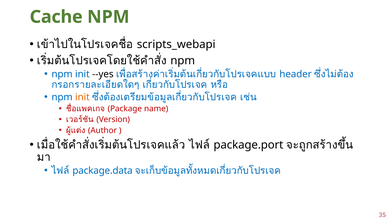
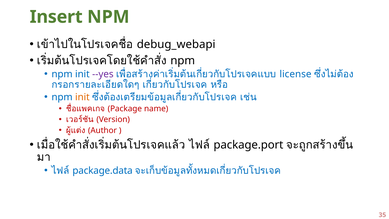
Cache: Cache -> Insert (56, 17)
scripts_webapi: scripts_webapi -> debug_webapi (176, 44)
--yes colour: black -> purple (103, 74)
header: header -> license (295, 74)
